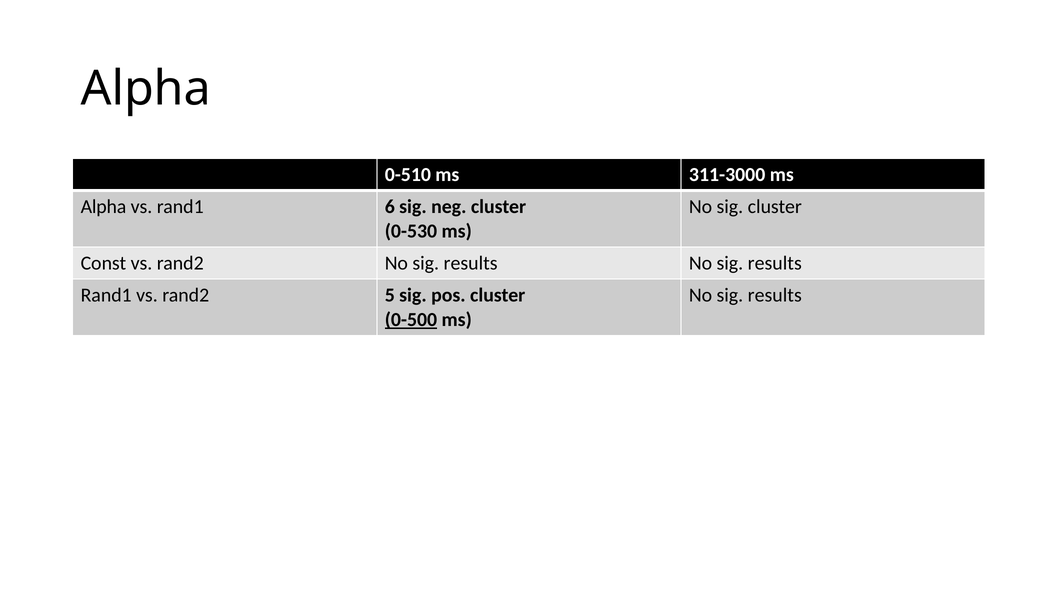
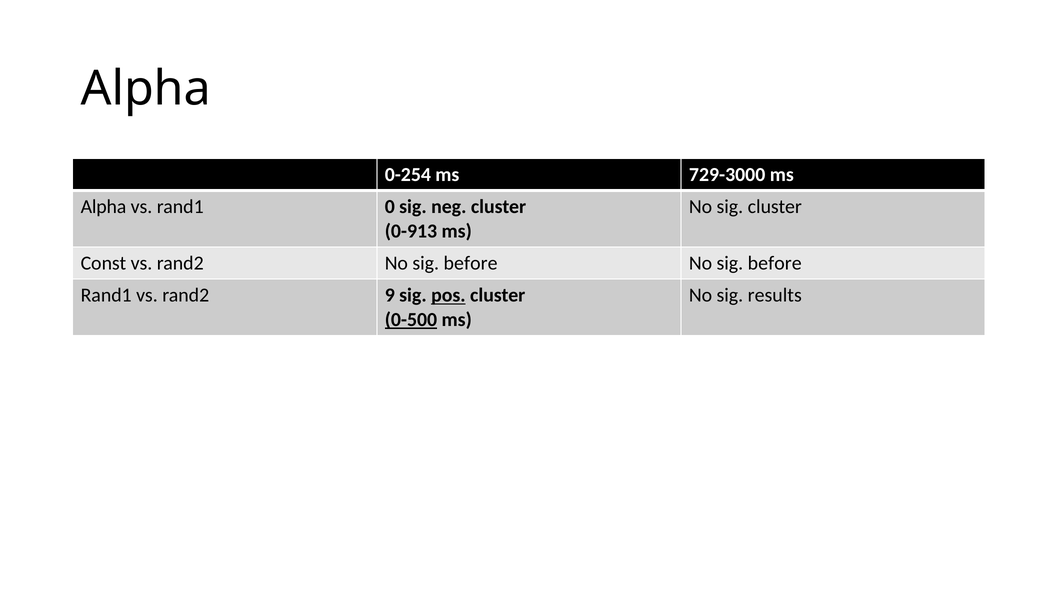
0-510: 0-510 -> 0-254 (408, 175)
311-3000: 311-3000 -> 729-3000 (727, 175)
6: 6 -> 0 (390, 207)
0-530: 0-530 -> 0-913 (411, 231)
rand2 No sig results: results -> before (471, 263)
results: results -> before (775, 263)
5: 5 -> 9 (390, 295)
pos underline: none -> present (448, 295)
